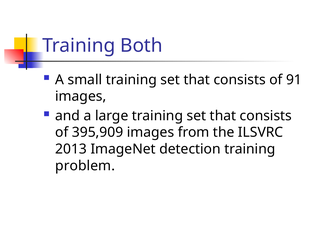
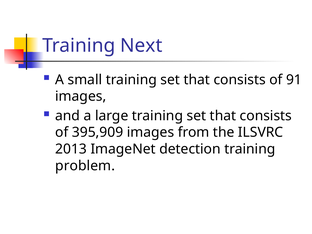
Both: Both -> Next (141, 46)
